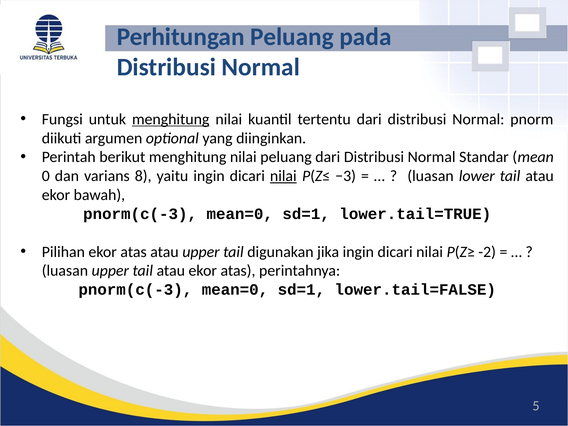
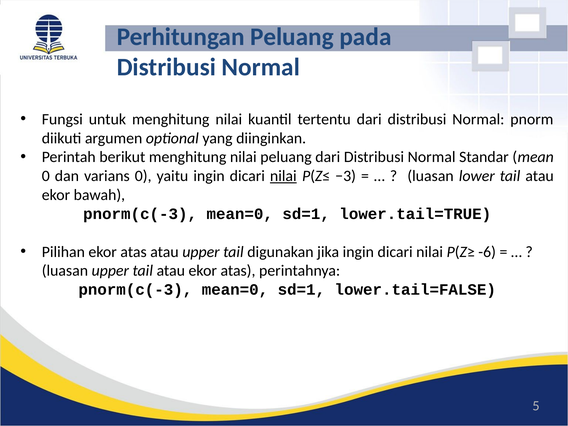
menghitung underline: present -> none (171, 119)
varians 8: 8 -> 0 (143, 176)
-2: -2 -> -6 (487, 252)
